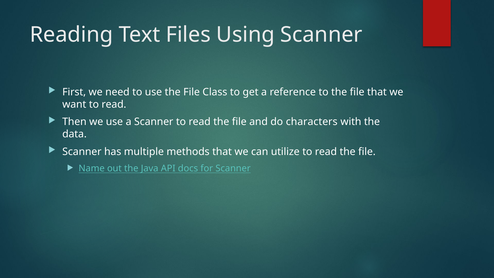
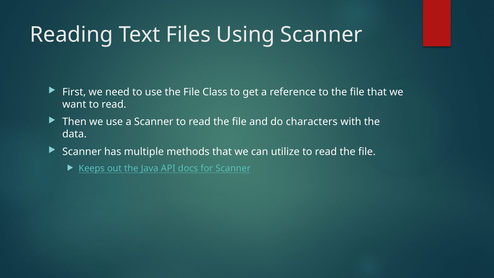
Name: Name -> Keeps (92, 168)
